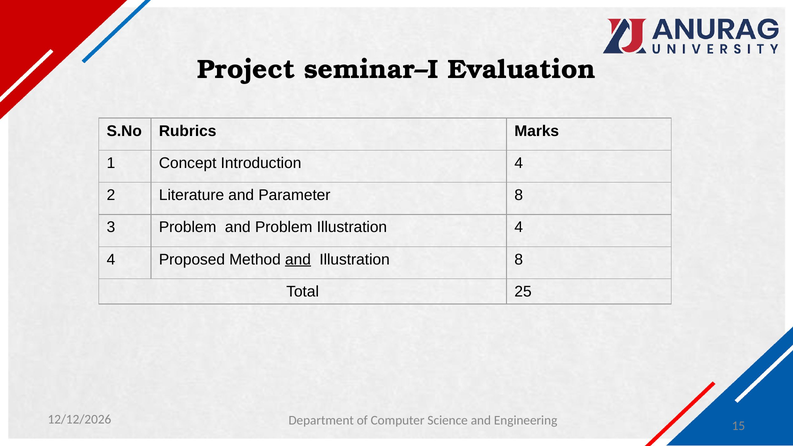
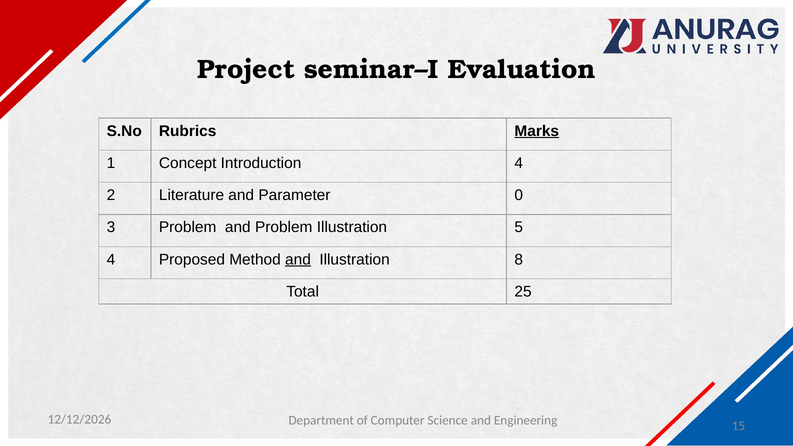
Marks underline: none -> present (537, 131)
Parameter 8: 8 -> 0 (519, 195)
Illustration 4: 4 -> 5 (519, 227)
